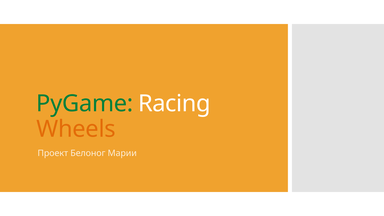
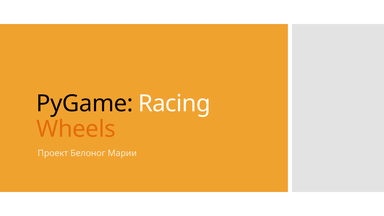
PyGame colour: green -> black (85, 104)
